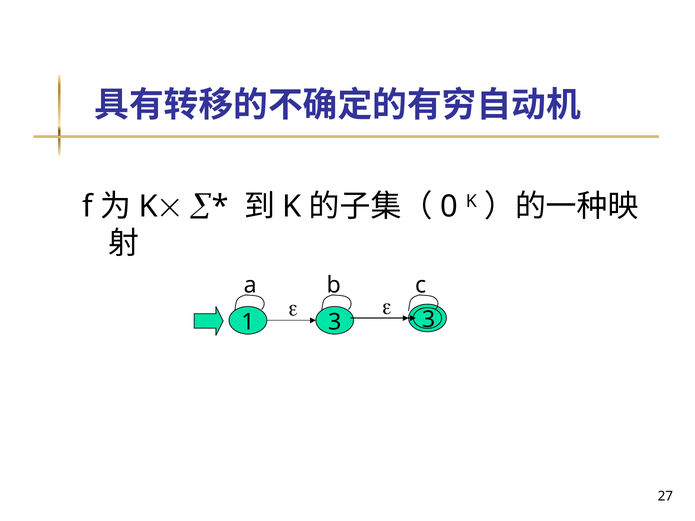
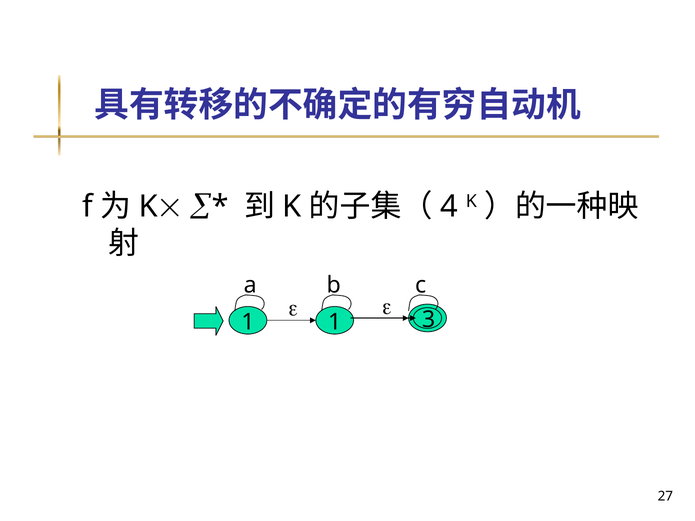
0: 0 -> 4 (449, 206)
1 3: 3 -> 1 (335, 322)
